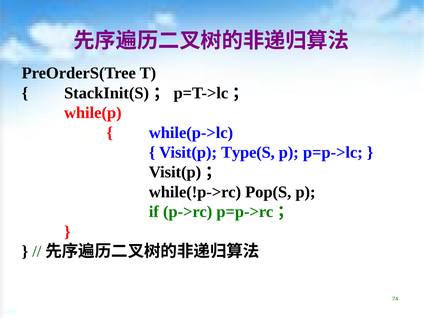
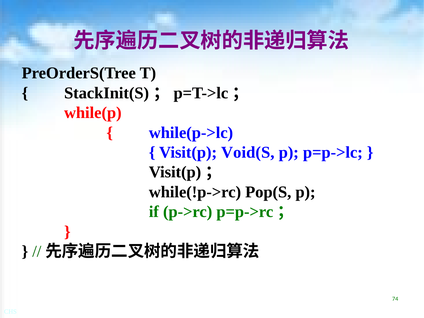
Type(S: Type(S -> Void(S (248, 152)
